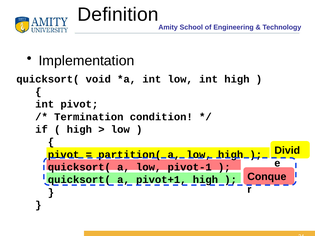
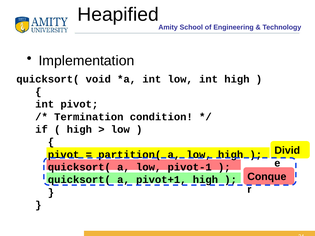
Definition: Definition -> Heapified (118, 15)
